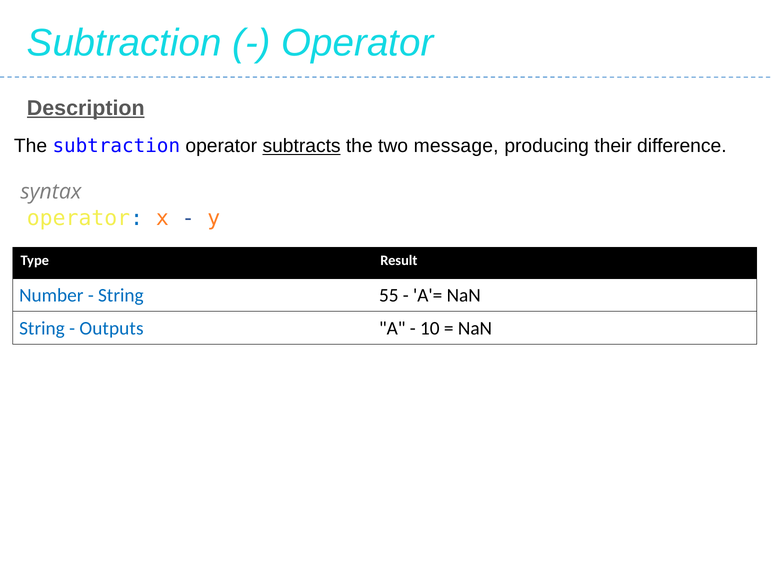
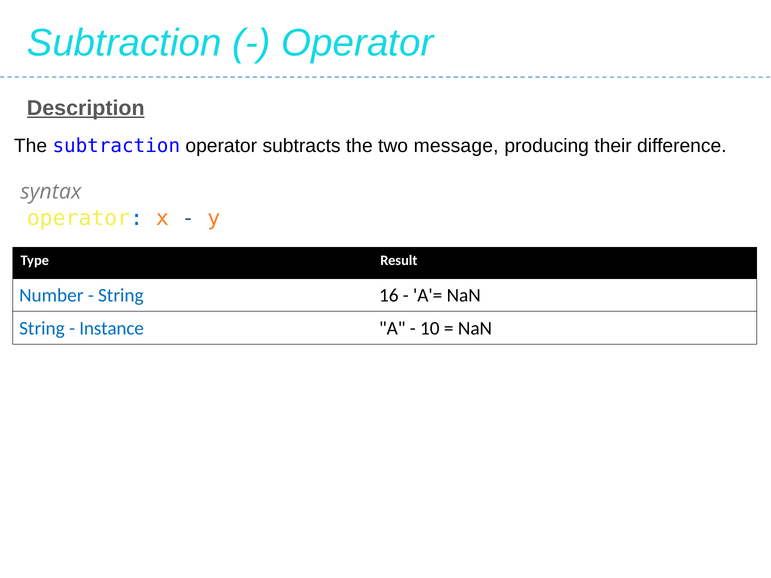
subtracts underline: present -> none (302, 146)
55: 55 -> 16 (389, 296)
Outputs: Outputs -> Instance (112, 328)
